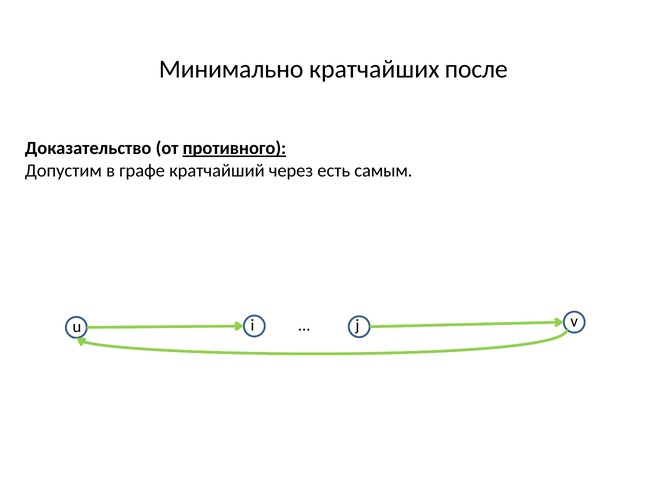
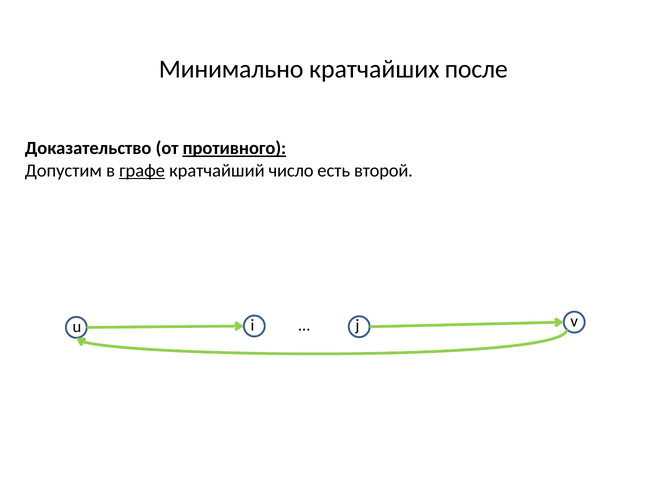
графе underline: none -> present (142, 170)
через: через -> число (291, 170)
самым: самым -> второй (383, 170)
